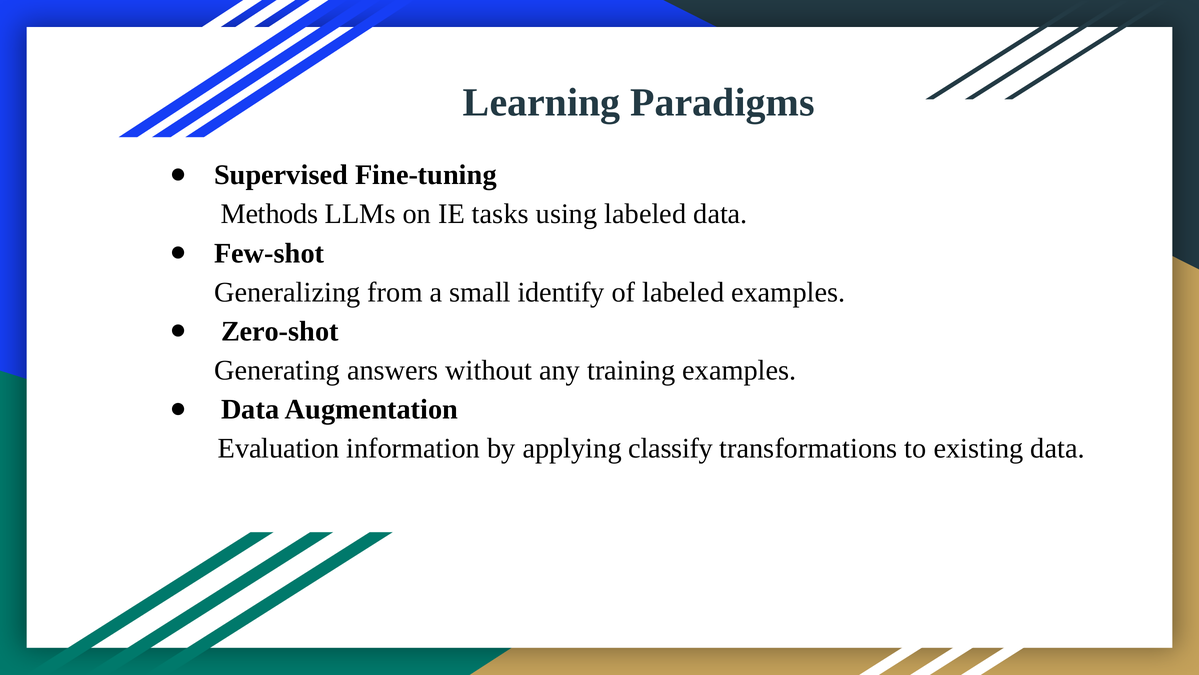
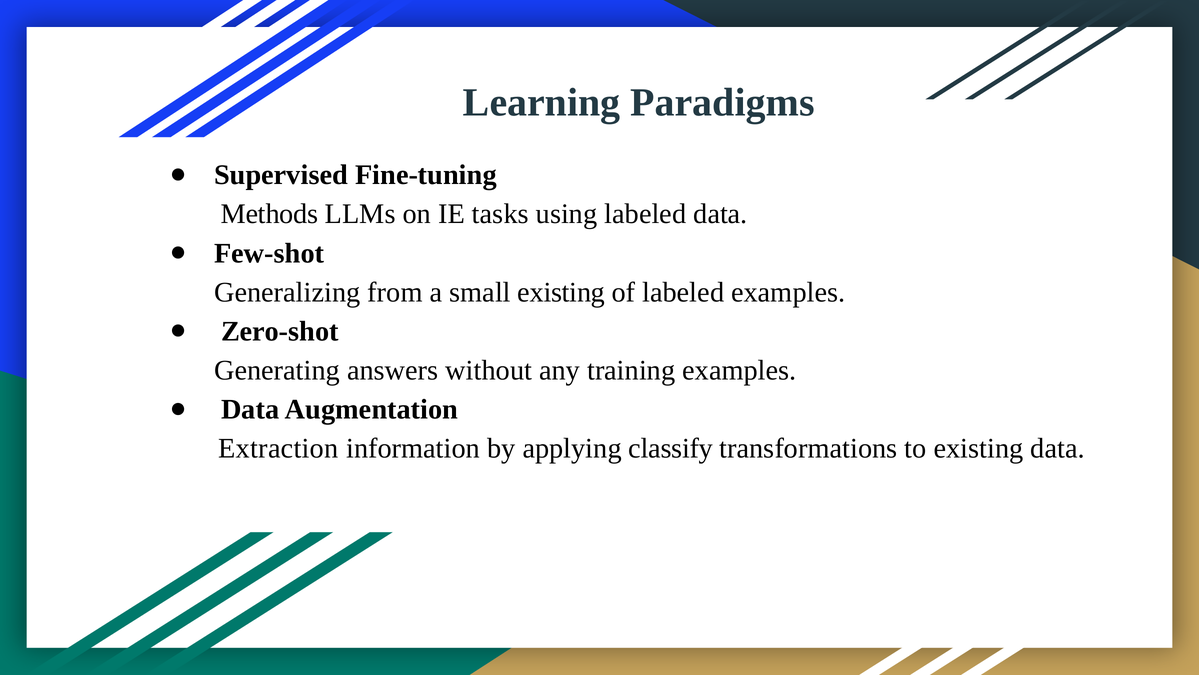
small identify: identify -> existing (561, 292)
Evaluation: Evaluation -> Extraction (278, 448)
